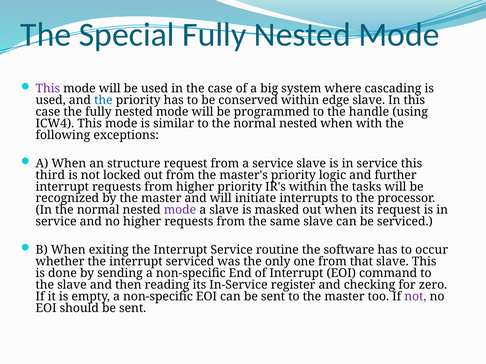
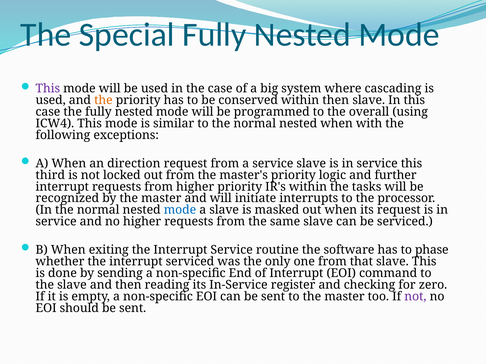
the colour: blue -> orange (103, 100)
within edge: edge -> then (336, 100)
handle: handle -> overall (369, 112)
structure: structure -> direction (134, 164)
mode colour: purple -> blue (180, 210)
occur: occur -> phase (432, 250)
